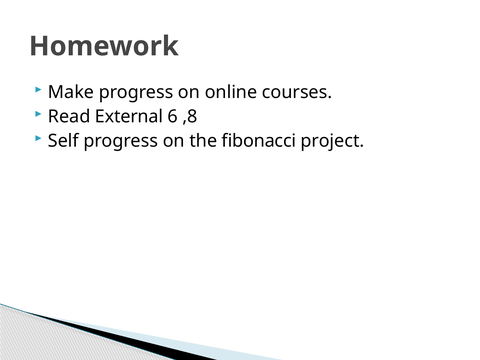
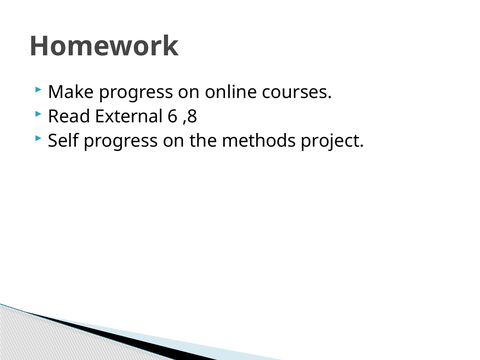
fibonacci: fibonacci -> methods (259, 141)
